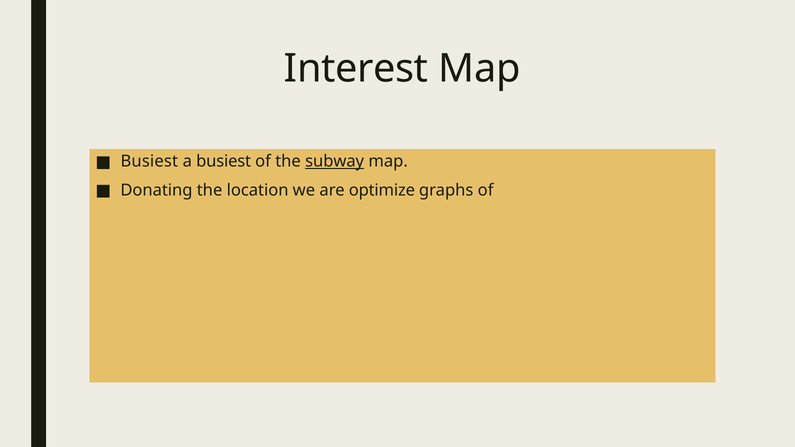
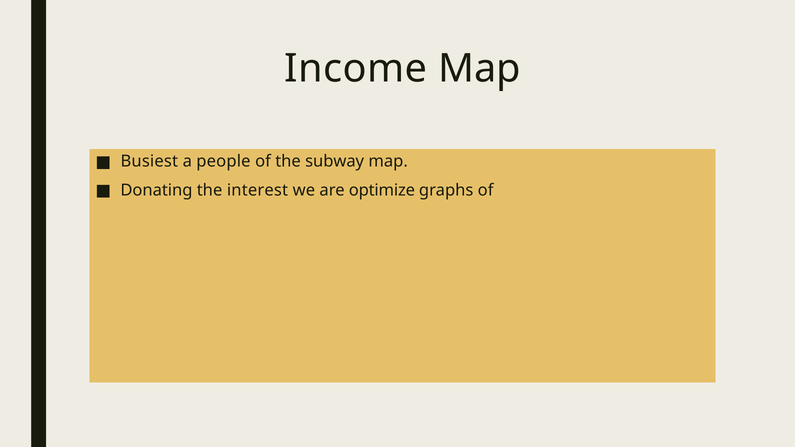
Interest: Interest -> Income (356, 69)
a busiest: busiest -> people (223, 162)
subway underline: present -> none (335, 162)
location: location -> interest (257, 190)
